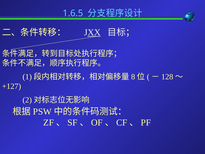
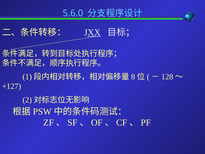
1.6.5: 1.6.5 -> 5.6.0 (73, 13)
